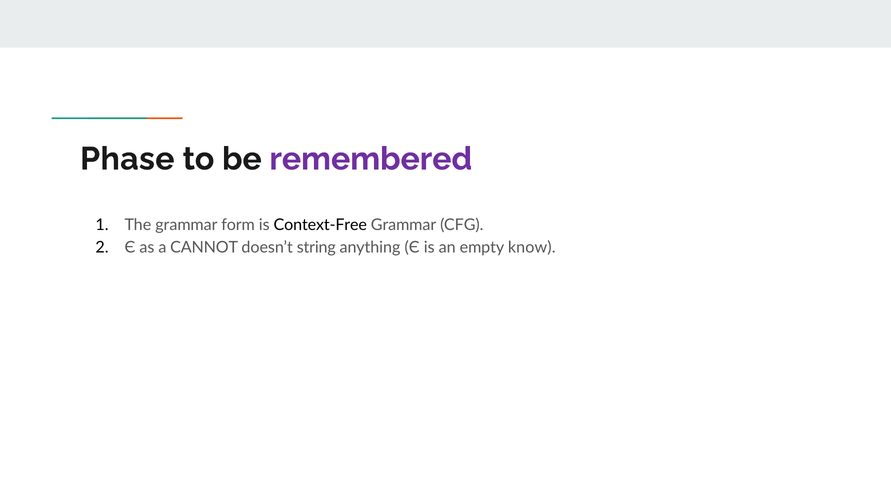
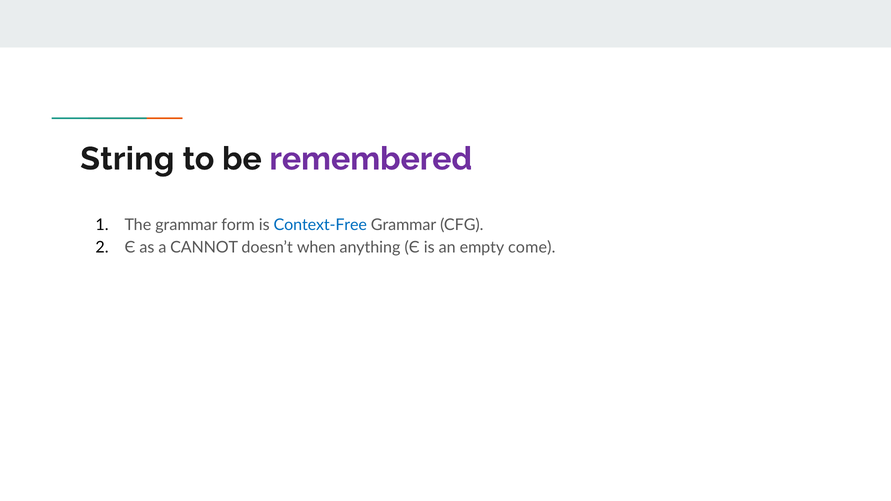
Phase: Phase -> String (127, 159)
Context-Free colour: black -> blue (320, 225)
string: string -> when (316, 247)
know: know -> come (532, 247)
